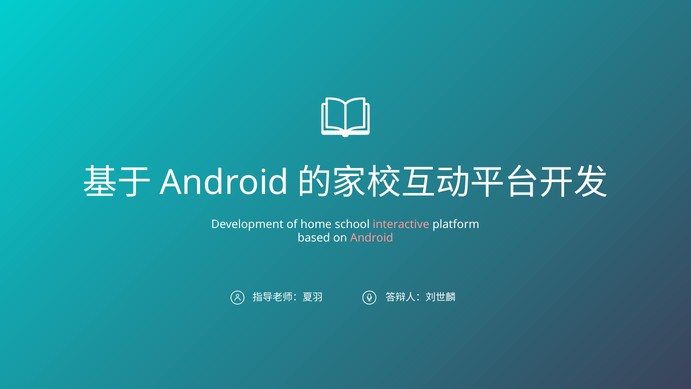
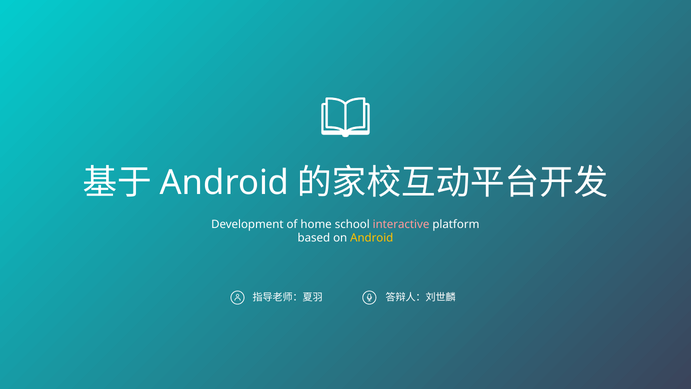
Android colour: pink -> yellow (372, 238)
